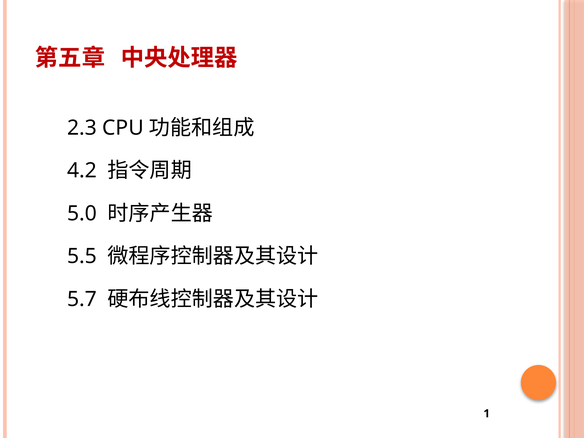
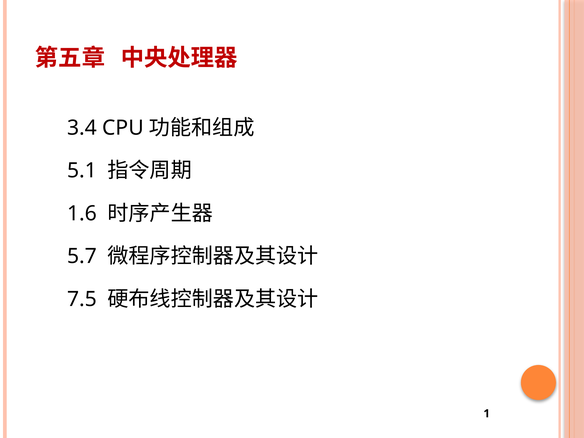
2.3: 2.3 -> 3.4 (82, 128)
4.2: 4.2 -> 5.1 (82, 171)
5.0: 5.0 -> 1.6 (82, 213)
5.5: 5.5 -> 5.7 (82, 256)
5.7: 5.7 -> 7.5 (82, 299)
